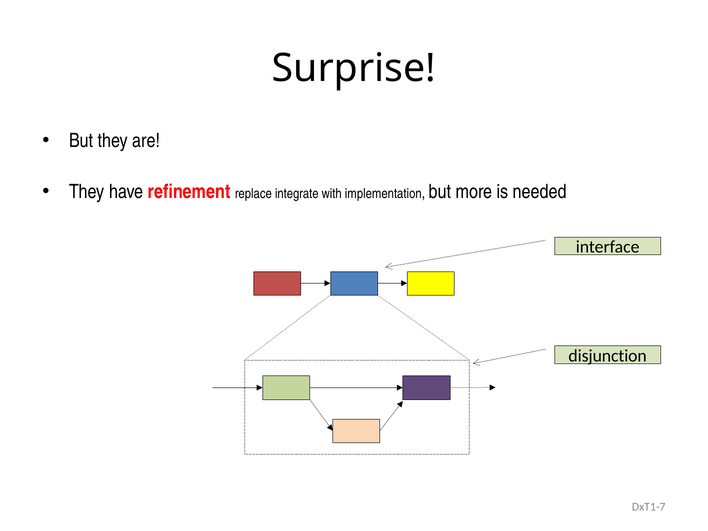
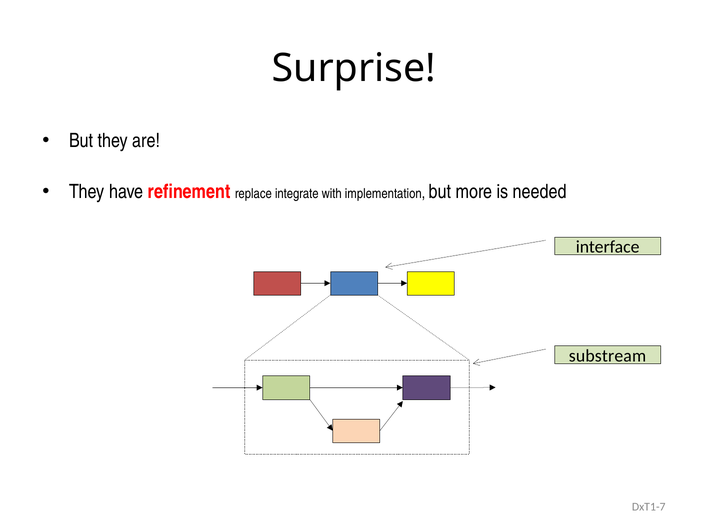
disjunction: disjunction -> substream (607, 356)
